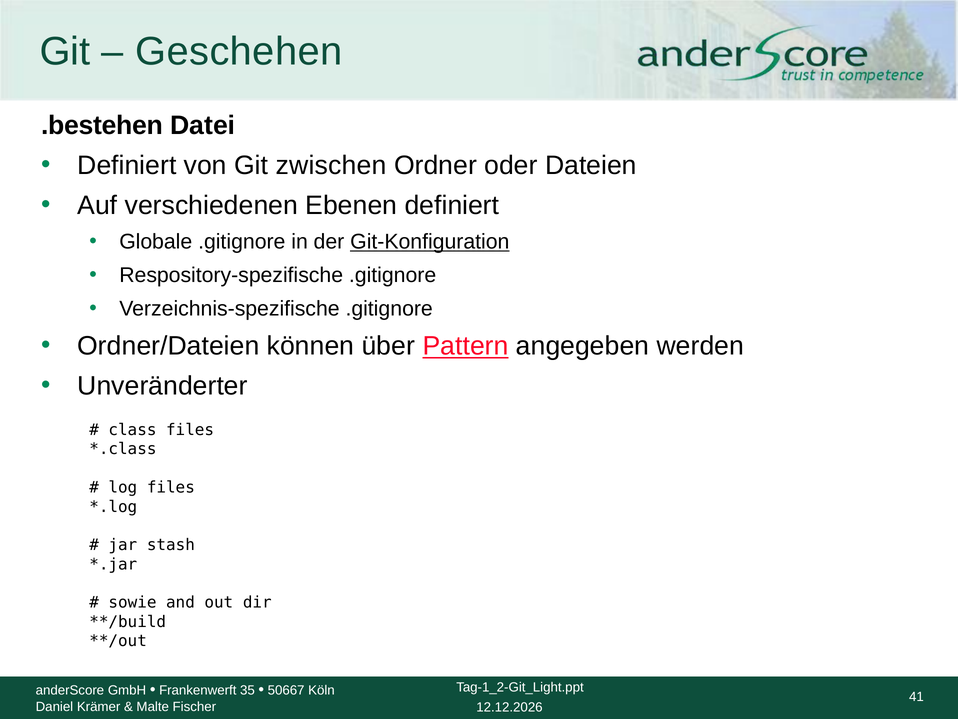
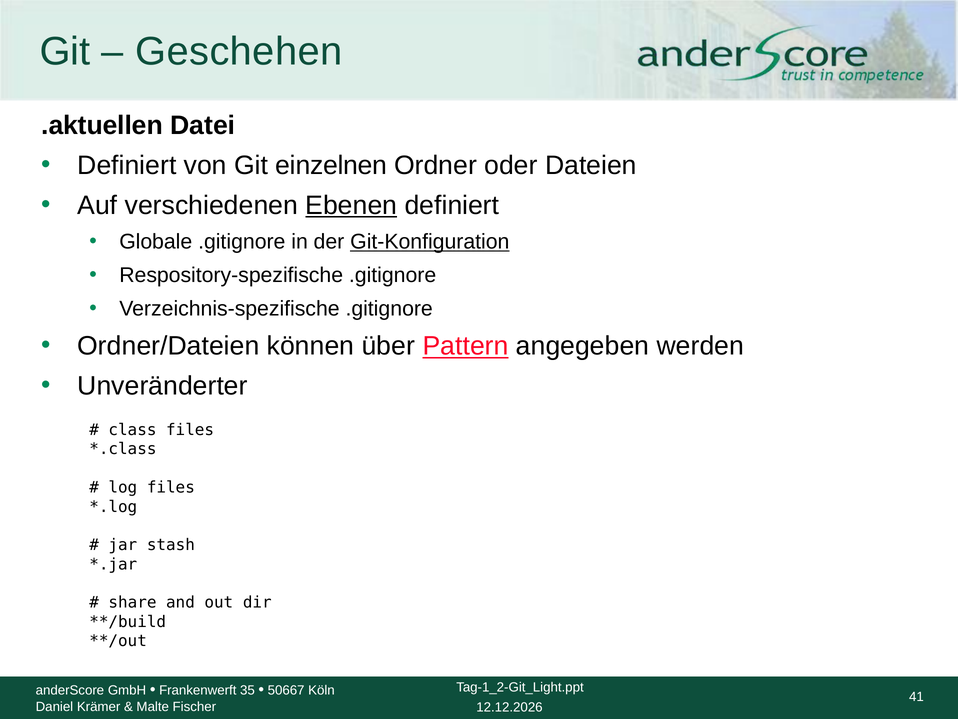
.bestehen: .bestehen -> .aktuellen (102, 125)
zwischen: zwischen -> einzelnen (331, 165)
Ebenen underline: none -> present (351, 205)
sowie: sowie -> share (132, 602)
